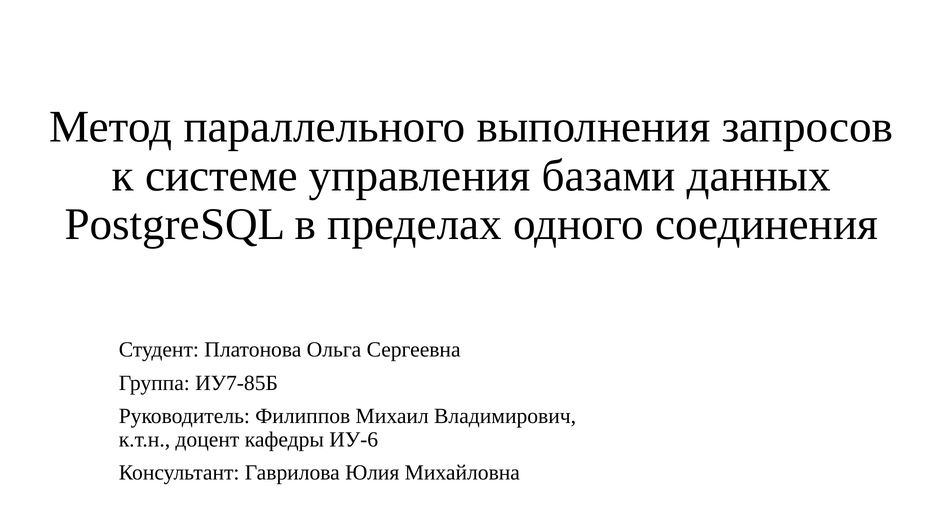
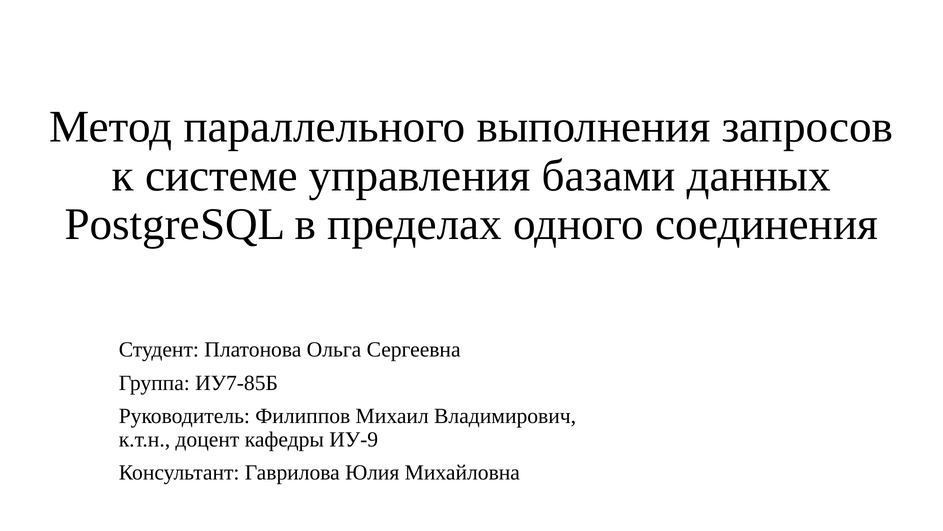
ИУ-6: ИУ-6 -> ИУ-9 (354, 439)
